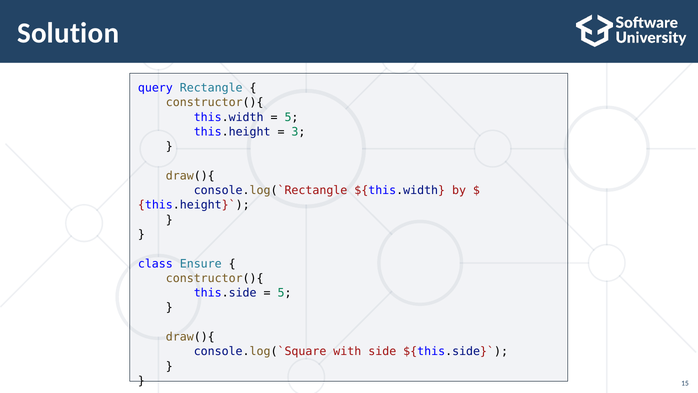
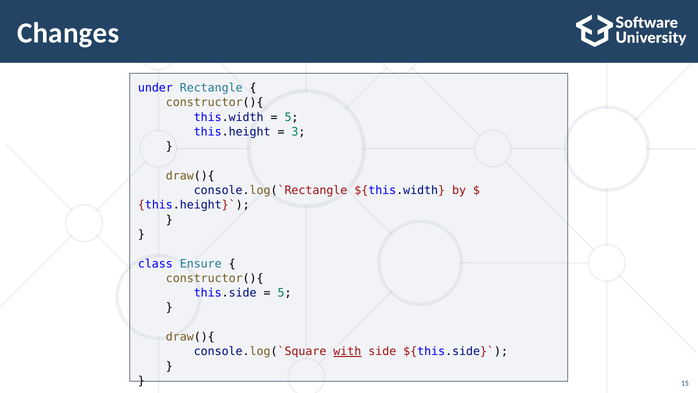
Solution: Solution -> Changes (68, 33)
query: query -> under (155, 88)
with underline: none -> present (347, 351)
